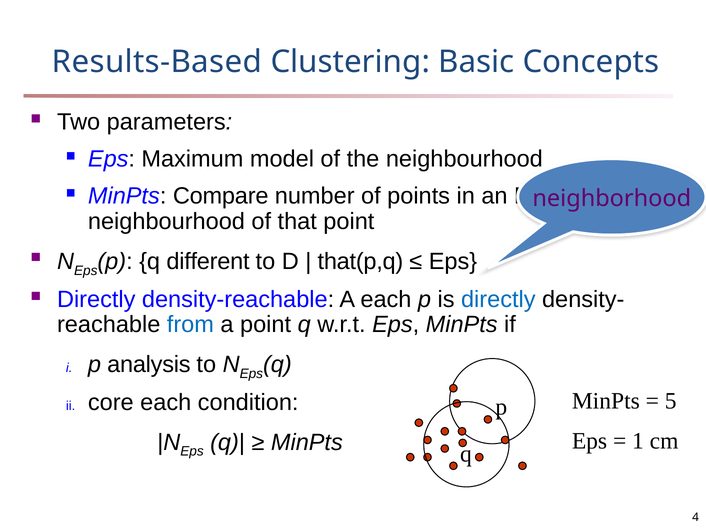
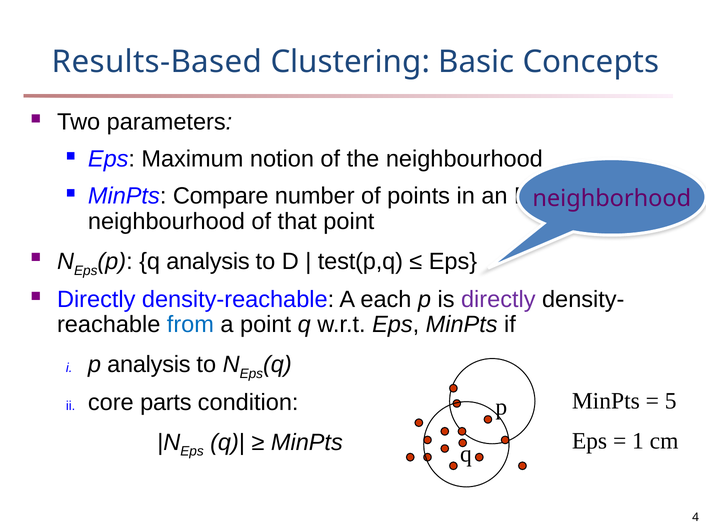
model: model -> notion (282, 159)
q different: different -> analysis (208, 262)
that(p,q: that(p,q -> test(p,q (360, 262)
directly colour: blue -> purple (498, 300)
core each: each -> parts (166, 403)
